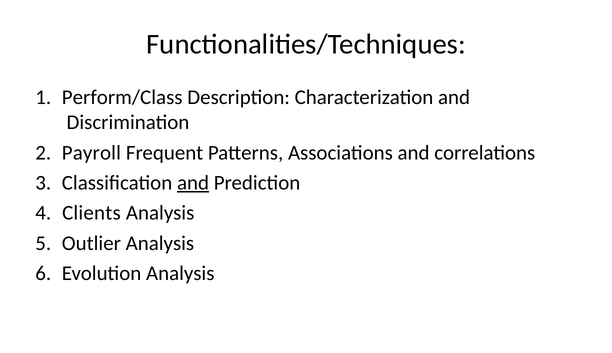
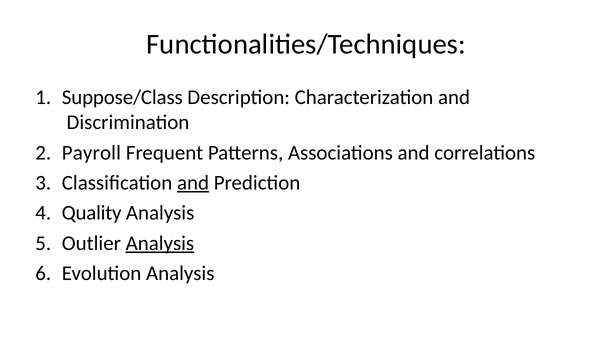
Perform/Class: Perform/Class -> Suppose/Class (122, 97)
Clients: Clients -> Quality (92, 213)
Analysis underline: none -> present (160, 243)
